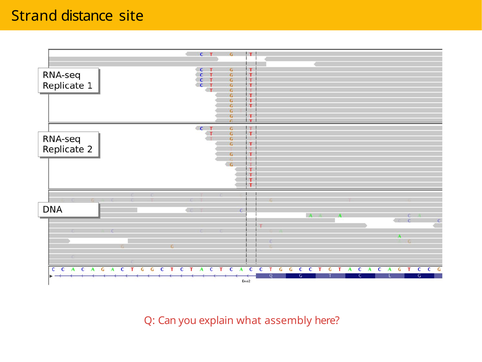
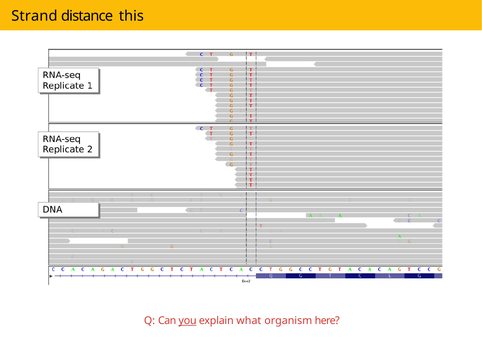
site: site -> this (131, 16)
you underline: none -> present (188, 321)
assembly: assembly -> organism (288, 321)
